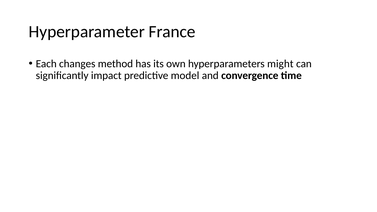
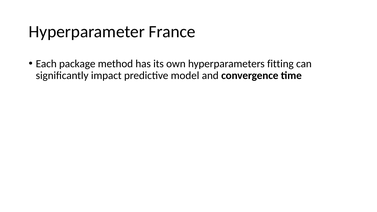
changes: changes -> package (77, 64)
might: might -> fitting (280, 64)
